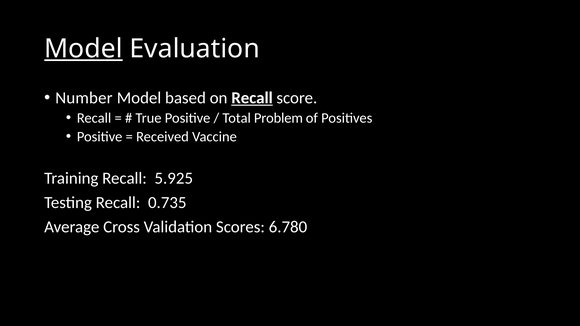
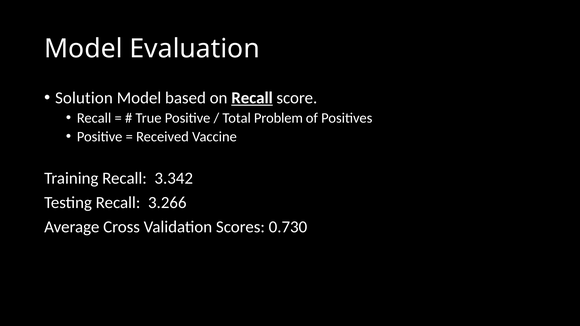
Model underline: present -> none (83, 49)
Number: Number -> Solution (84, 98)
5.925: 5.925 -> 3.342 (174, 178)
0.735: 0.735 -> 3.266 (167, 203)
6.780: 6.780 -> 0.730 (288, 227)
